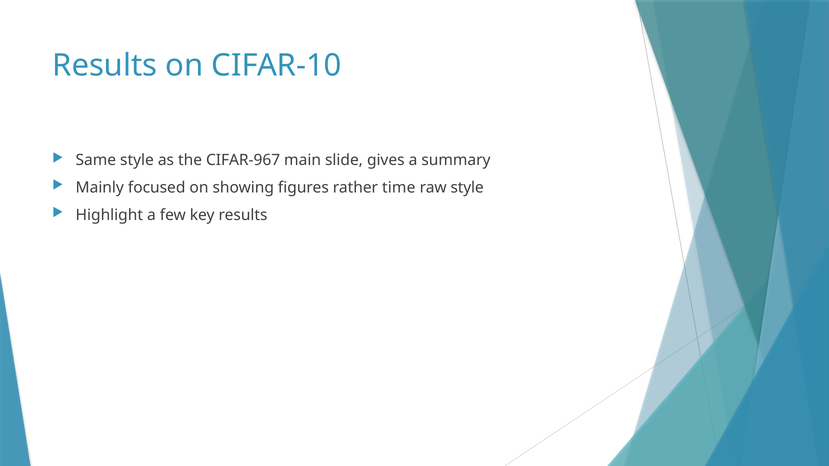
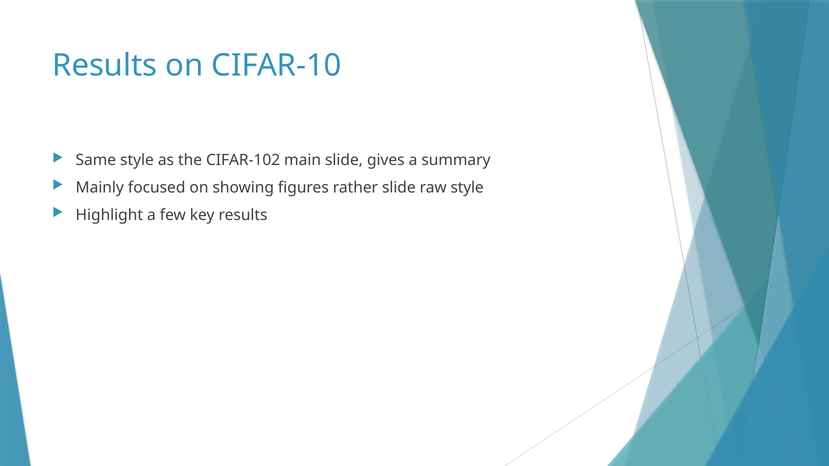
CIFAR-967: CIFAR-967 -> CIFAR-102 (243, 160)
rather time: time -> slide (399, 188)
